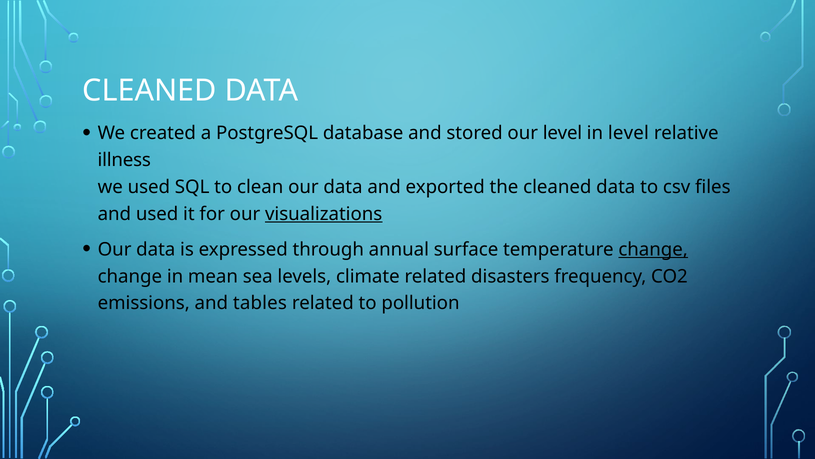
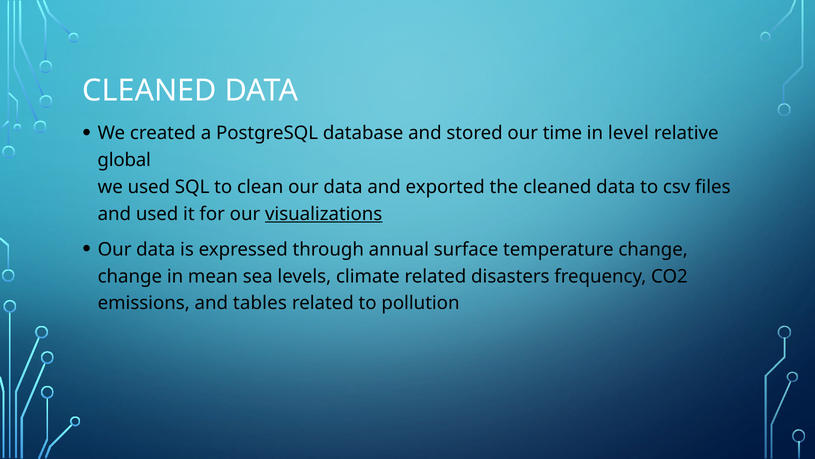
our level: level -> time (562, 133)
illness: illness -> global (124, 160)
change underline: present -> none (653, 249)
